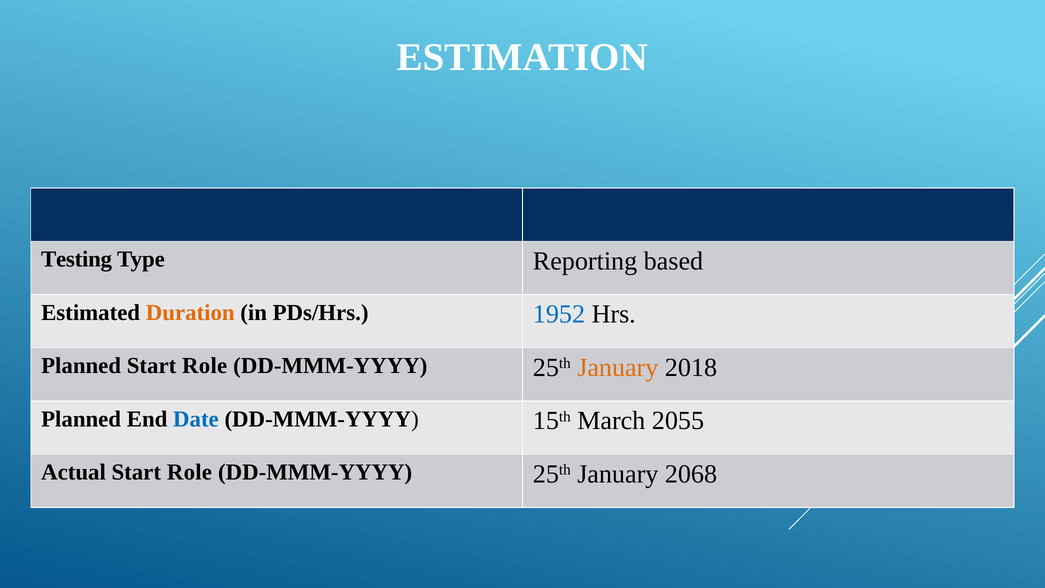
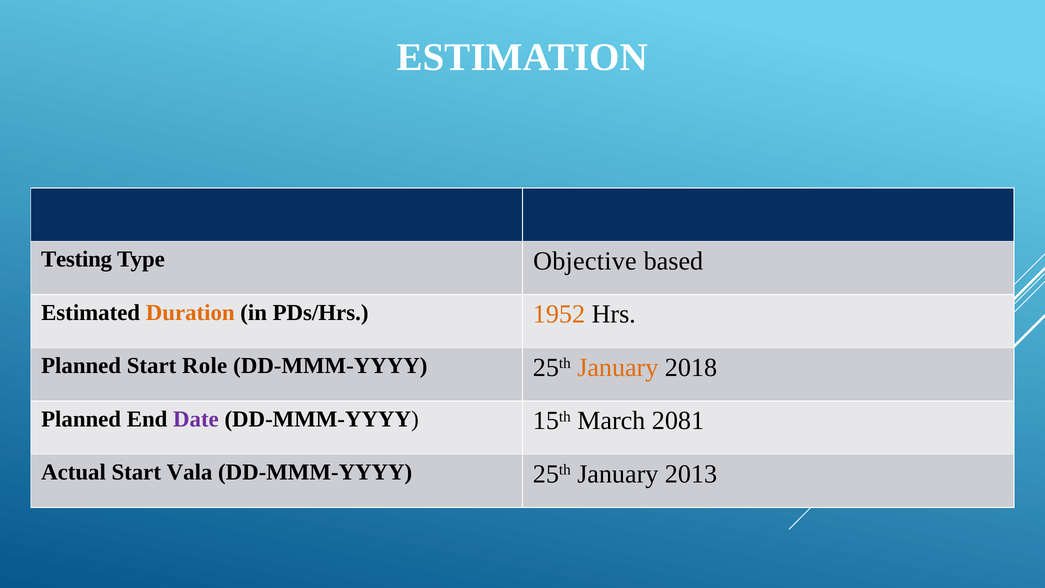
Reporting: Reporting -> Objective (585, 261)
1952 colour: blue -> orange (559, 314)
Date colour: blue -> purple (196, 419)
2055: 2055 -> 2081 (678, 421)
Actual Start Role: Role -> Vala (190, 472)
2068: 2068 -> 2013 (691, 474)
